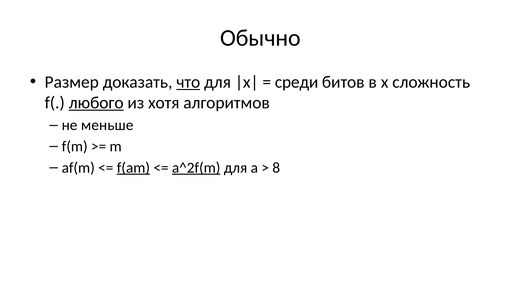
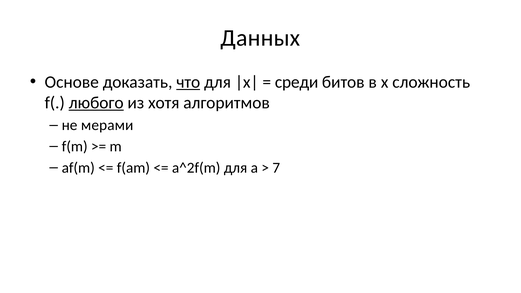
Обычно: Обычно -> Данных (260, 38)
Размер: Размер -> Основе (72, 82)
меньше: меньше -> мерами (107, 125)
f(am underline: present -> none (133, 168)
a^2f(m underline: present -> none (196, 168)
8: 8 -> 7 (276, 168)
